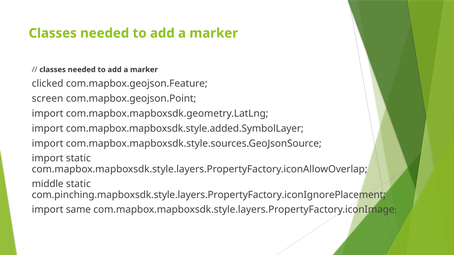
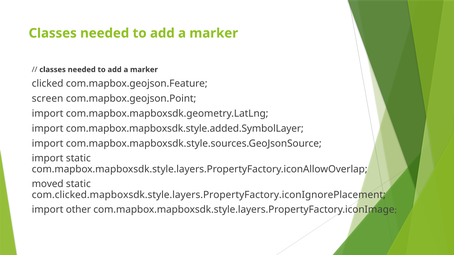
middle: middle -> moved (48, 184)
com.pinching.mapboxsdk.style.layers.PropertyFactory.iconIgnorePlacement: com.pinching.mapboxsdk.style.layers.PropertyFactory.iconIgnorePlacement -> com.clicked.mapboxsdk.style.layers.PropertyFactory.iconIgnorePlacement (209, 195)
same: same -> other (78, 210)
